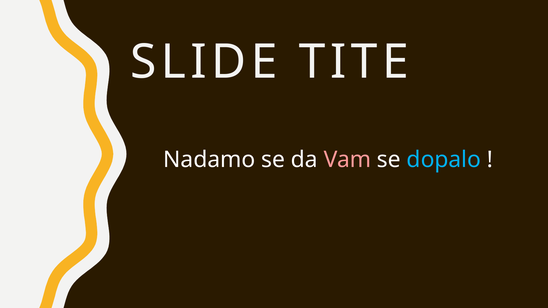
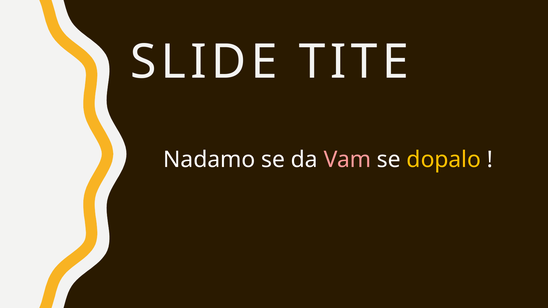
dopalo colour: light blue -> yellow (444, 160)
